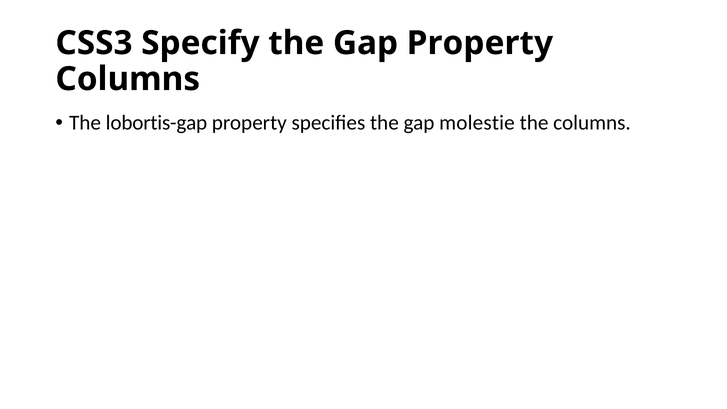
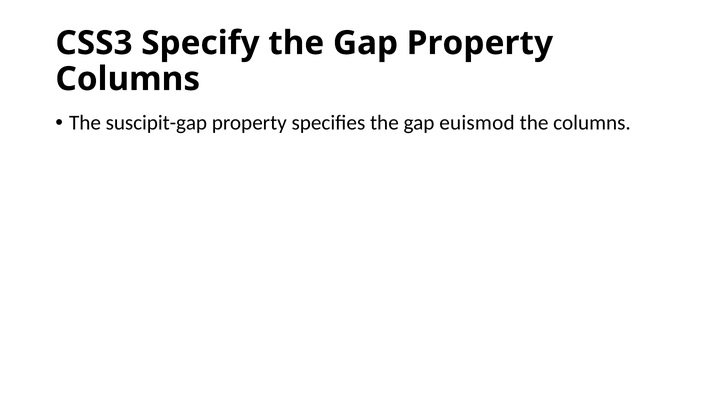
lobortis-gap: lobortis-gap -> suscipit-gap (156, 123)
molestie: molestie -> euismod (477, 123)
